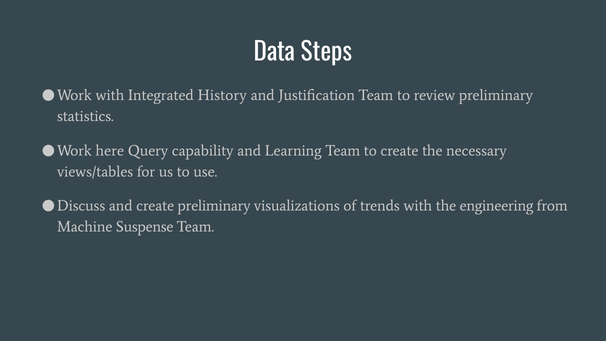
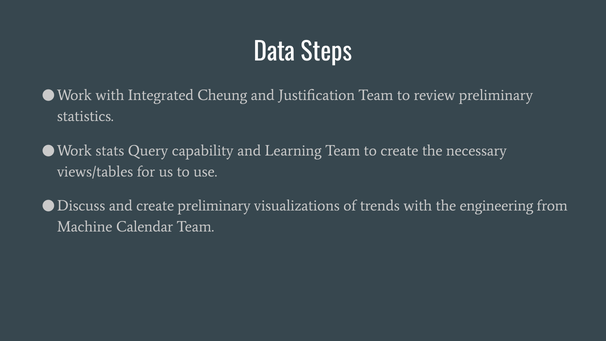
History: History -> Cheung (222, 95)
here: here -> stats (110, 151)
Suspense: Suspense -> Calendar (145, 227)
